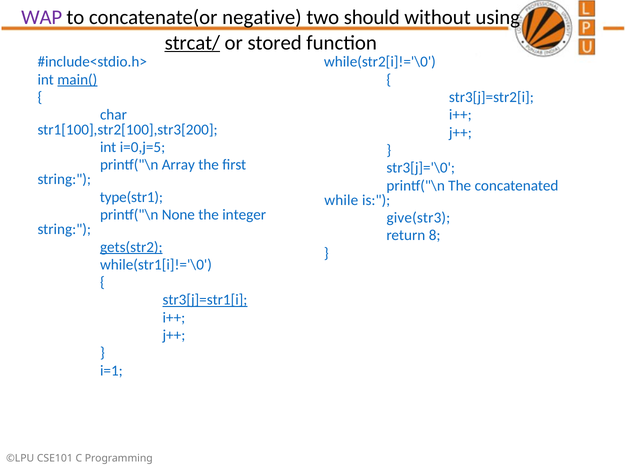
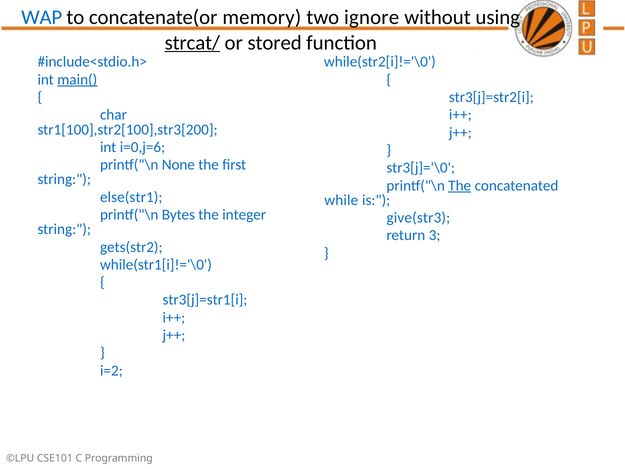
WAP colour: purple -> blue (42, 18)
negative: negative -> memory (262, 18)
should: should -> ignore (372, 18)
i=0,j=5: i=0,j=5 -> i=0,j=6 (142, 147)
Array: Array -> None (178, 165)
The underline: none -> present (460, 185)
type(str1: type(str1 -> else(str1 (131, 197)
None: None -> Bytes (178, 215)
8: 8 -> 3 (435, 235)
gets(str2 underline: present -> none (131, 247)
str3[j]=str1[i underline: present -> none (205, 300)
i=1: i=1 -> i=2 (111, 370)
